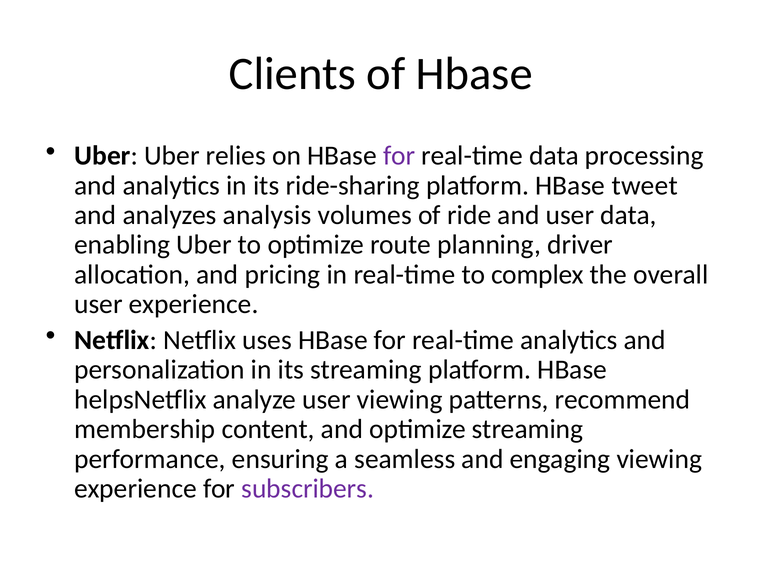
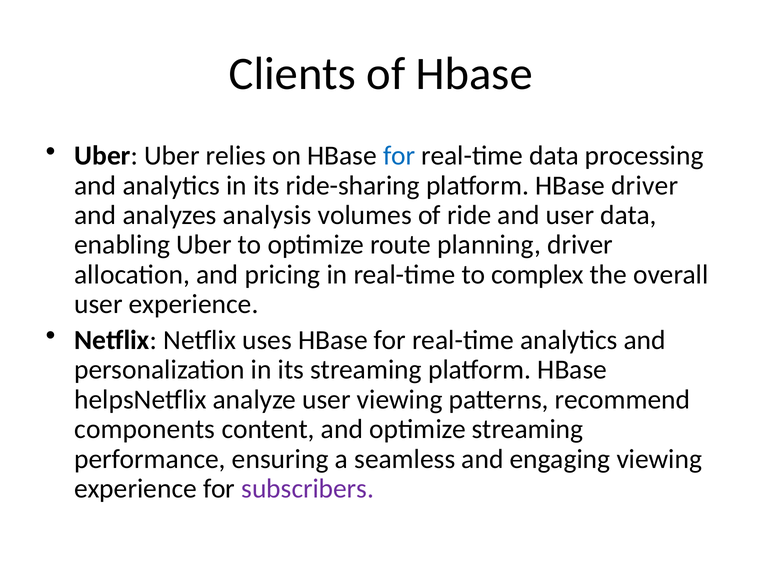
for colour: purple -> blue (399, 156)
HBase tweet: tweet -> driver (645, 185)
membership: membership -> components (145, 429)
